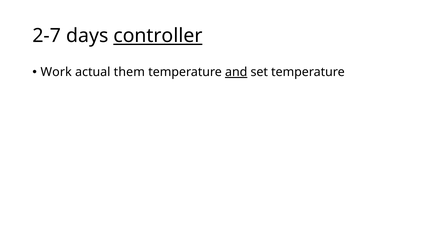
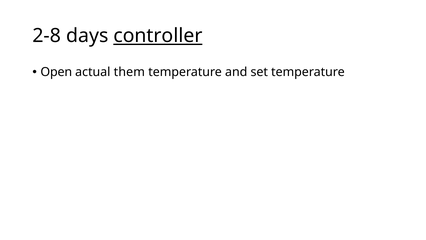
2-7: 2-7 -> 2-8 (47, 36)
Work: Work -> Open (56, 72)
and underline: present -> none (236, 72)
